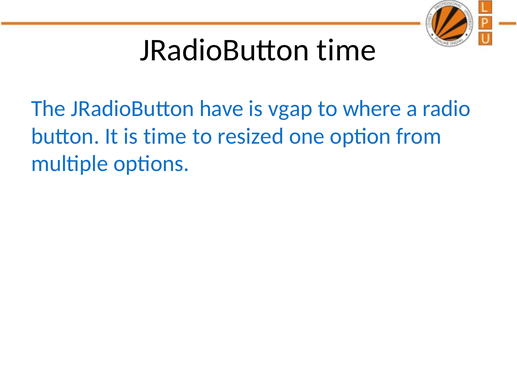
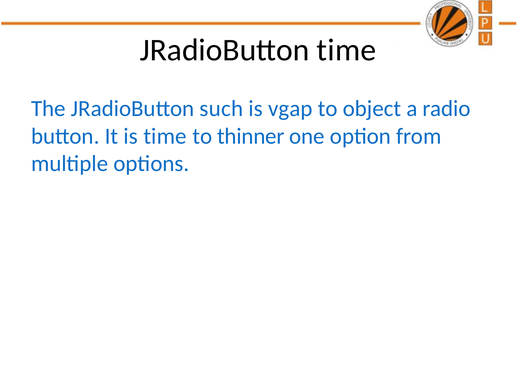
have: have -> such (221, 108)
where: where -> object (372, 108)
resized: resized -> thinner (251, 136)
